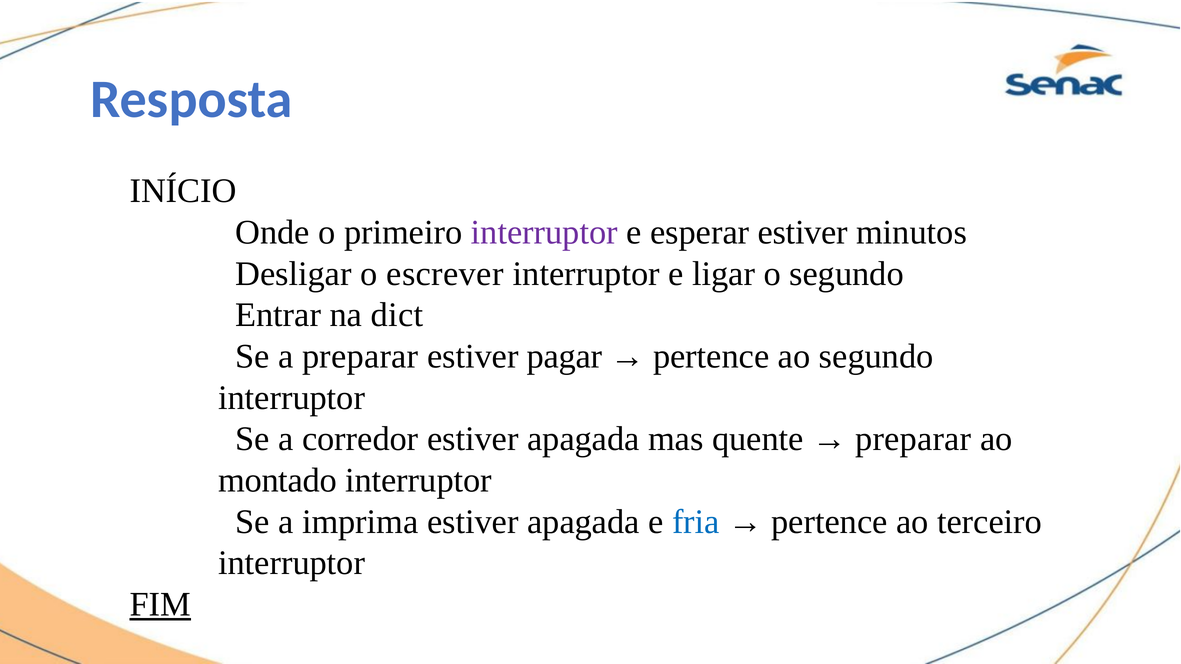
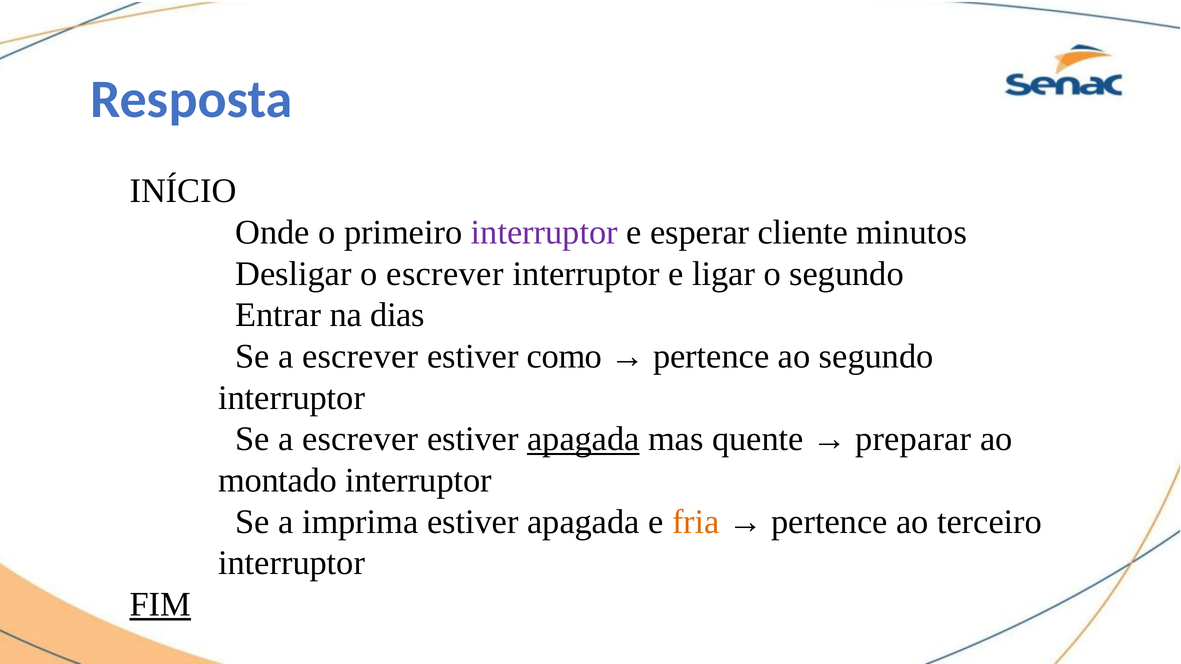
esperar estiver: estiver -> cliente (803, 233)
dict: dict -> dias (398, 315)
preparar: preparar -> escrever (360, 357)
pagar: pagar -> como (564, 357)
corredor: corredor -> escrever (360, 439)
apagada underline: none -> present (583, 439)
fria colour: blue -> orange (696, 522)
